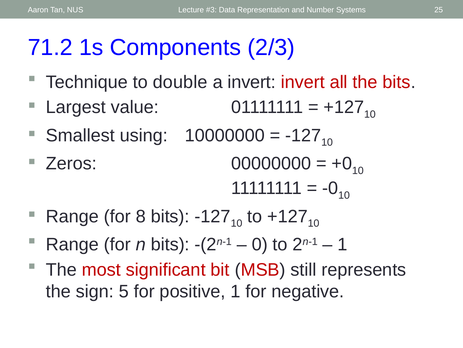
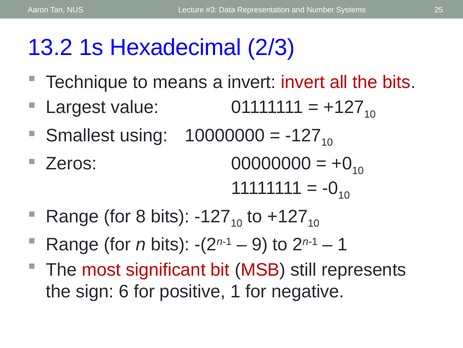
71.2: 71.2 -> 13.2 (50, 48)
Components: Components -> Hexadecimal (176, 48)
double: double -> means (180, 82)
0: 0 -> 9 (260, 244)
5: 5 -> 6 (124, 291)
